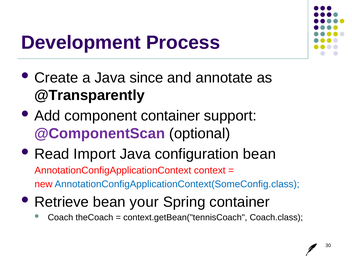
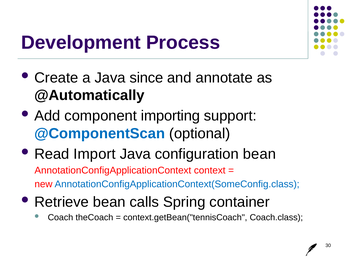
@Transparently: @Transparently -> @Automatically (89, 95)
component container: container -> importing (170, 116)
@ComponentScan colour: purple -> blue (100, 134)
your: your -> calls (144, 202)
